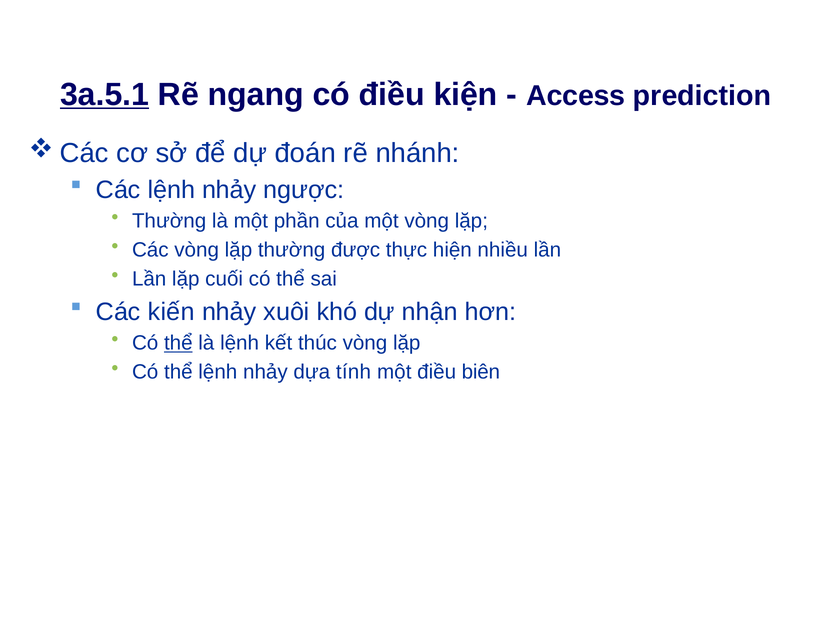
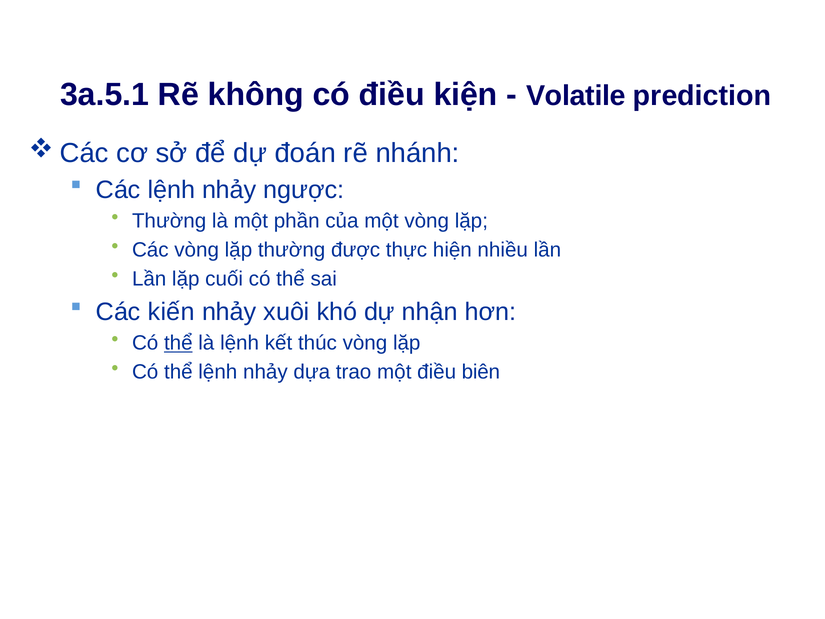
3a.5.1 underline: present -> none (105, 94)
ngang: ngang -> không (256, 94)
Access: Access -> Volatile (576, 96)
tính: tính -> trao (354, 372)
